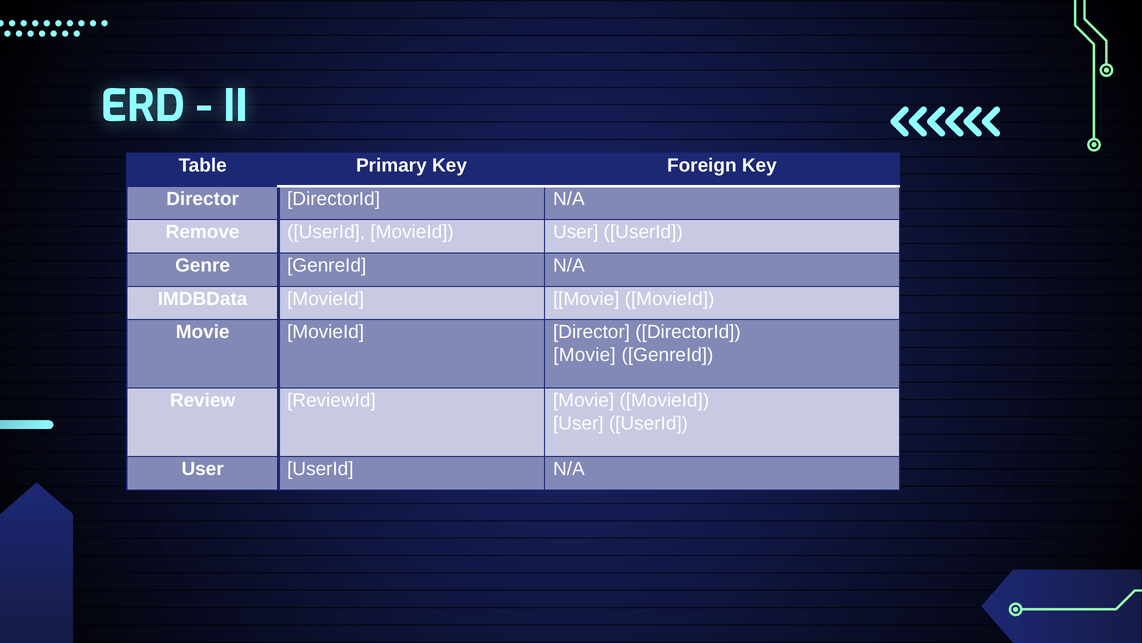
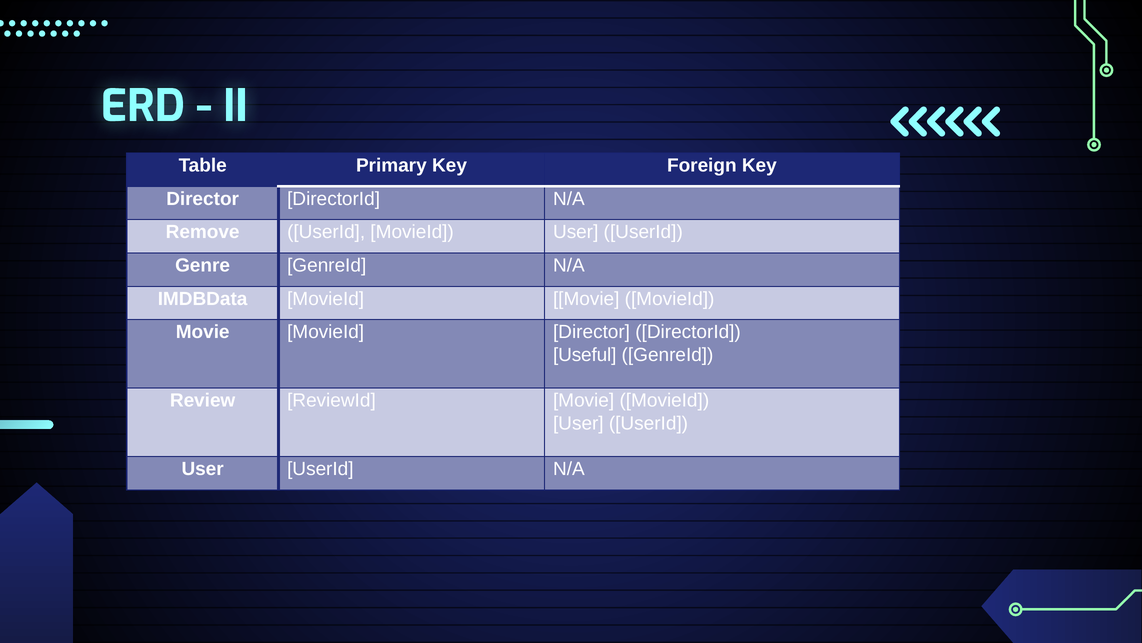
Movie: Movie -> Useful (585, 355)
